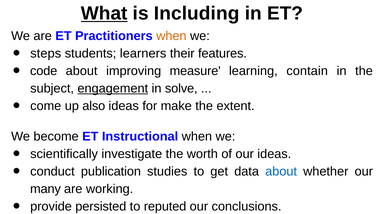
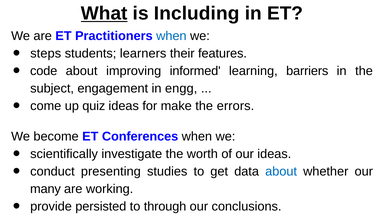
when colour: orange -> blue (171, 36)
measure: measure -> informed (195, 71)
contain: contain -> barriers (307, 71)
engagement underline: present -> none (113, 89)
solve: solve -> engg (181, 89)
also: also -> quiz (94, 106)
extent: extent -> errors (235, 106)
Instructional: Instructional -> Conferences (140, 137)
publication: publication -> presenting (111, 172)
reputed: reputed -> through (165, 207)
